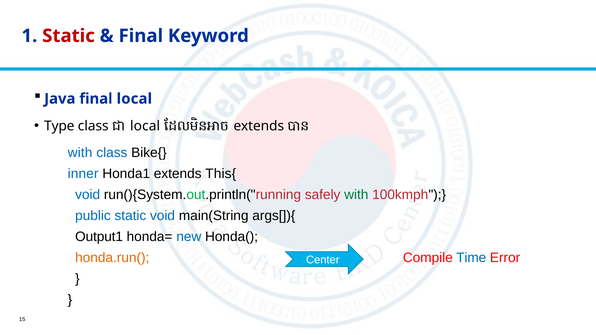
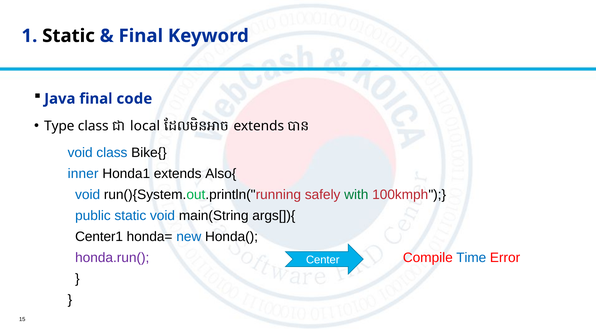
Static colour: red -> black (69, 36)
final local: local -> code (134, 99)
with: with -> void (80, 153)
This{: This{ -> Also{ (221, 174)
Output1: Output1 -> Center1 (99, 237)
honda.run( colour: orange -> purple (112, 258)
